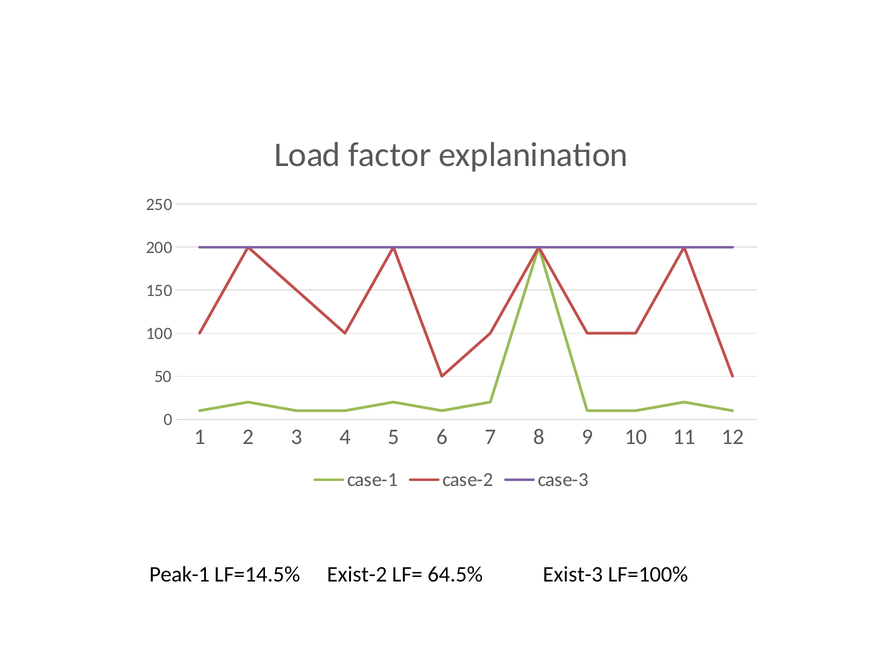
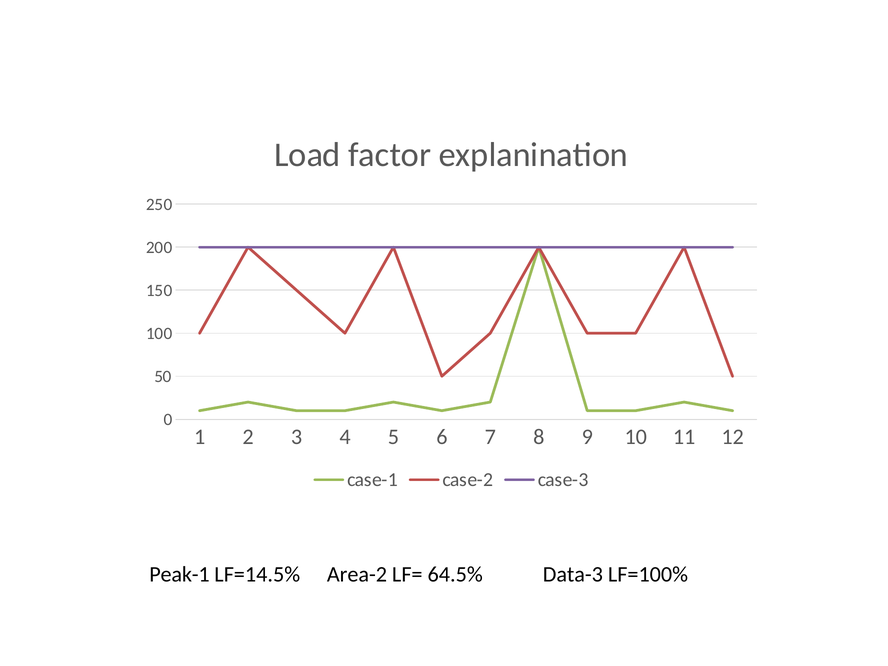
Exist-2: Exist-2 -> Area-2 (357, 574)
Exist-3: Exist-3 -> Data-3 (573, 574)
